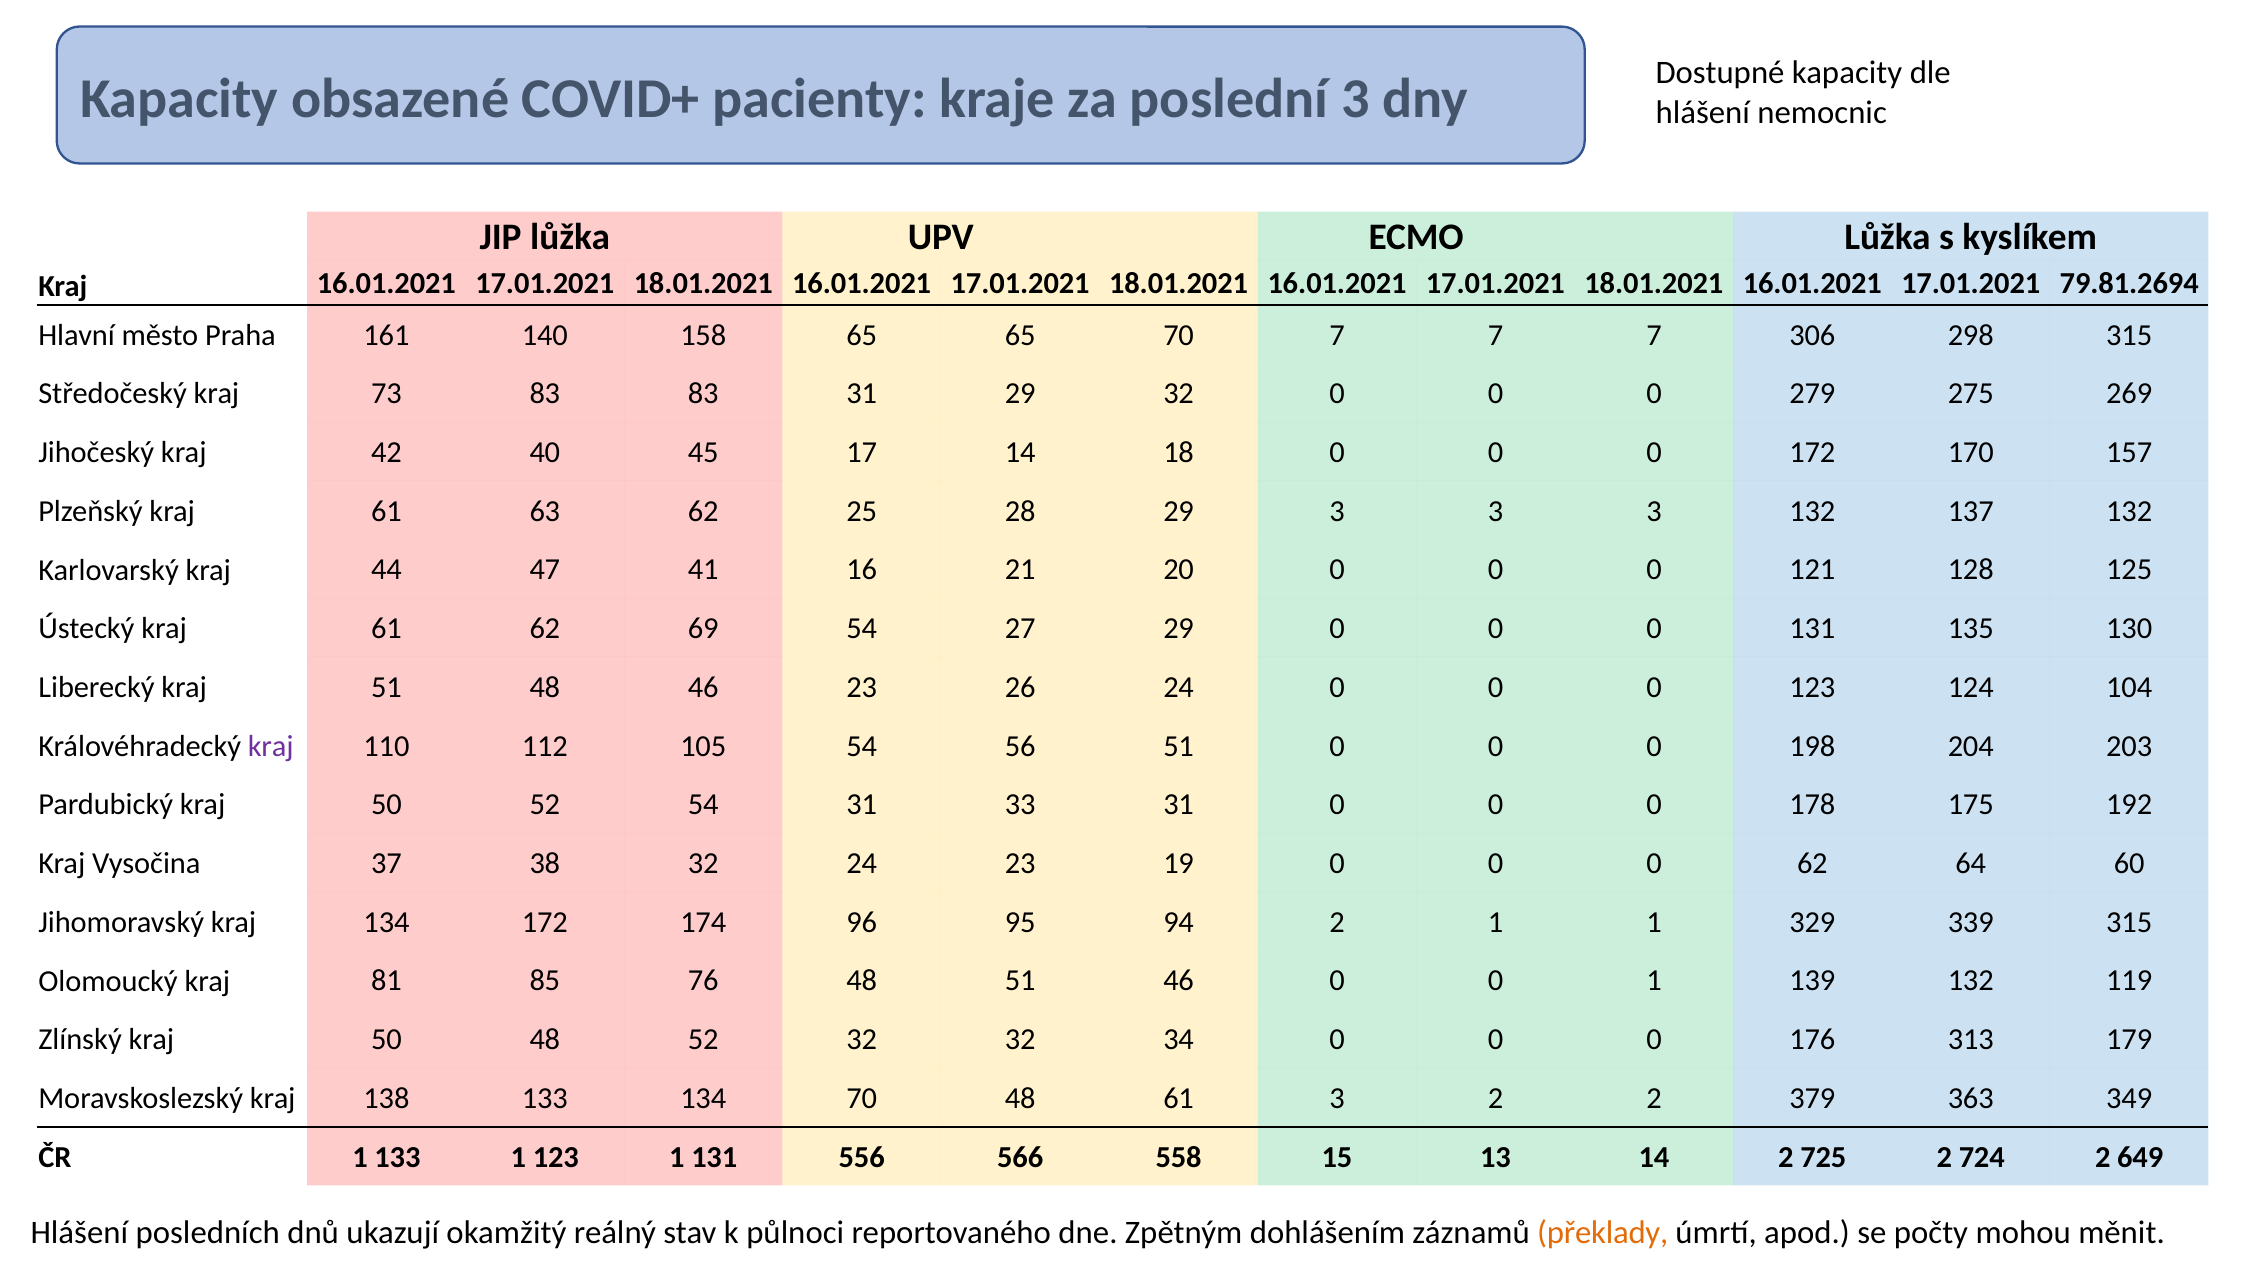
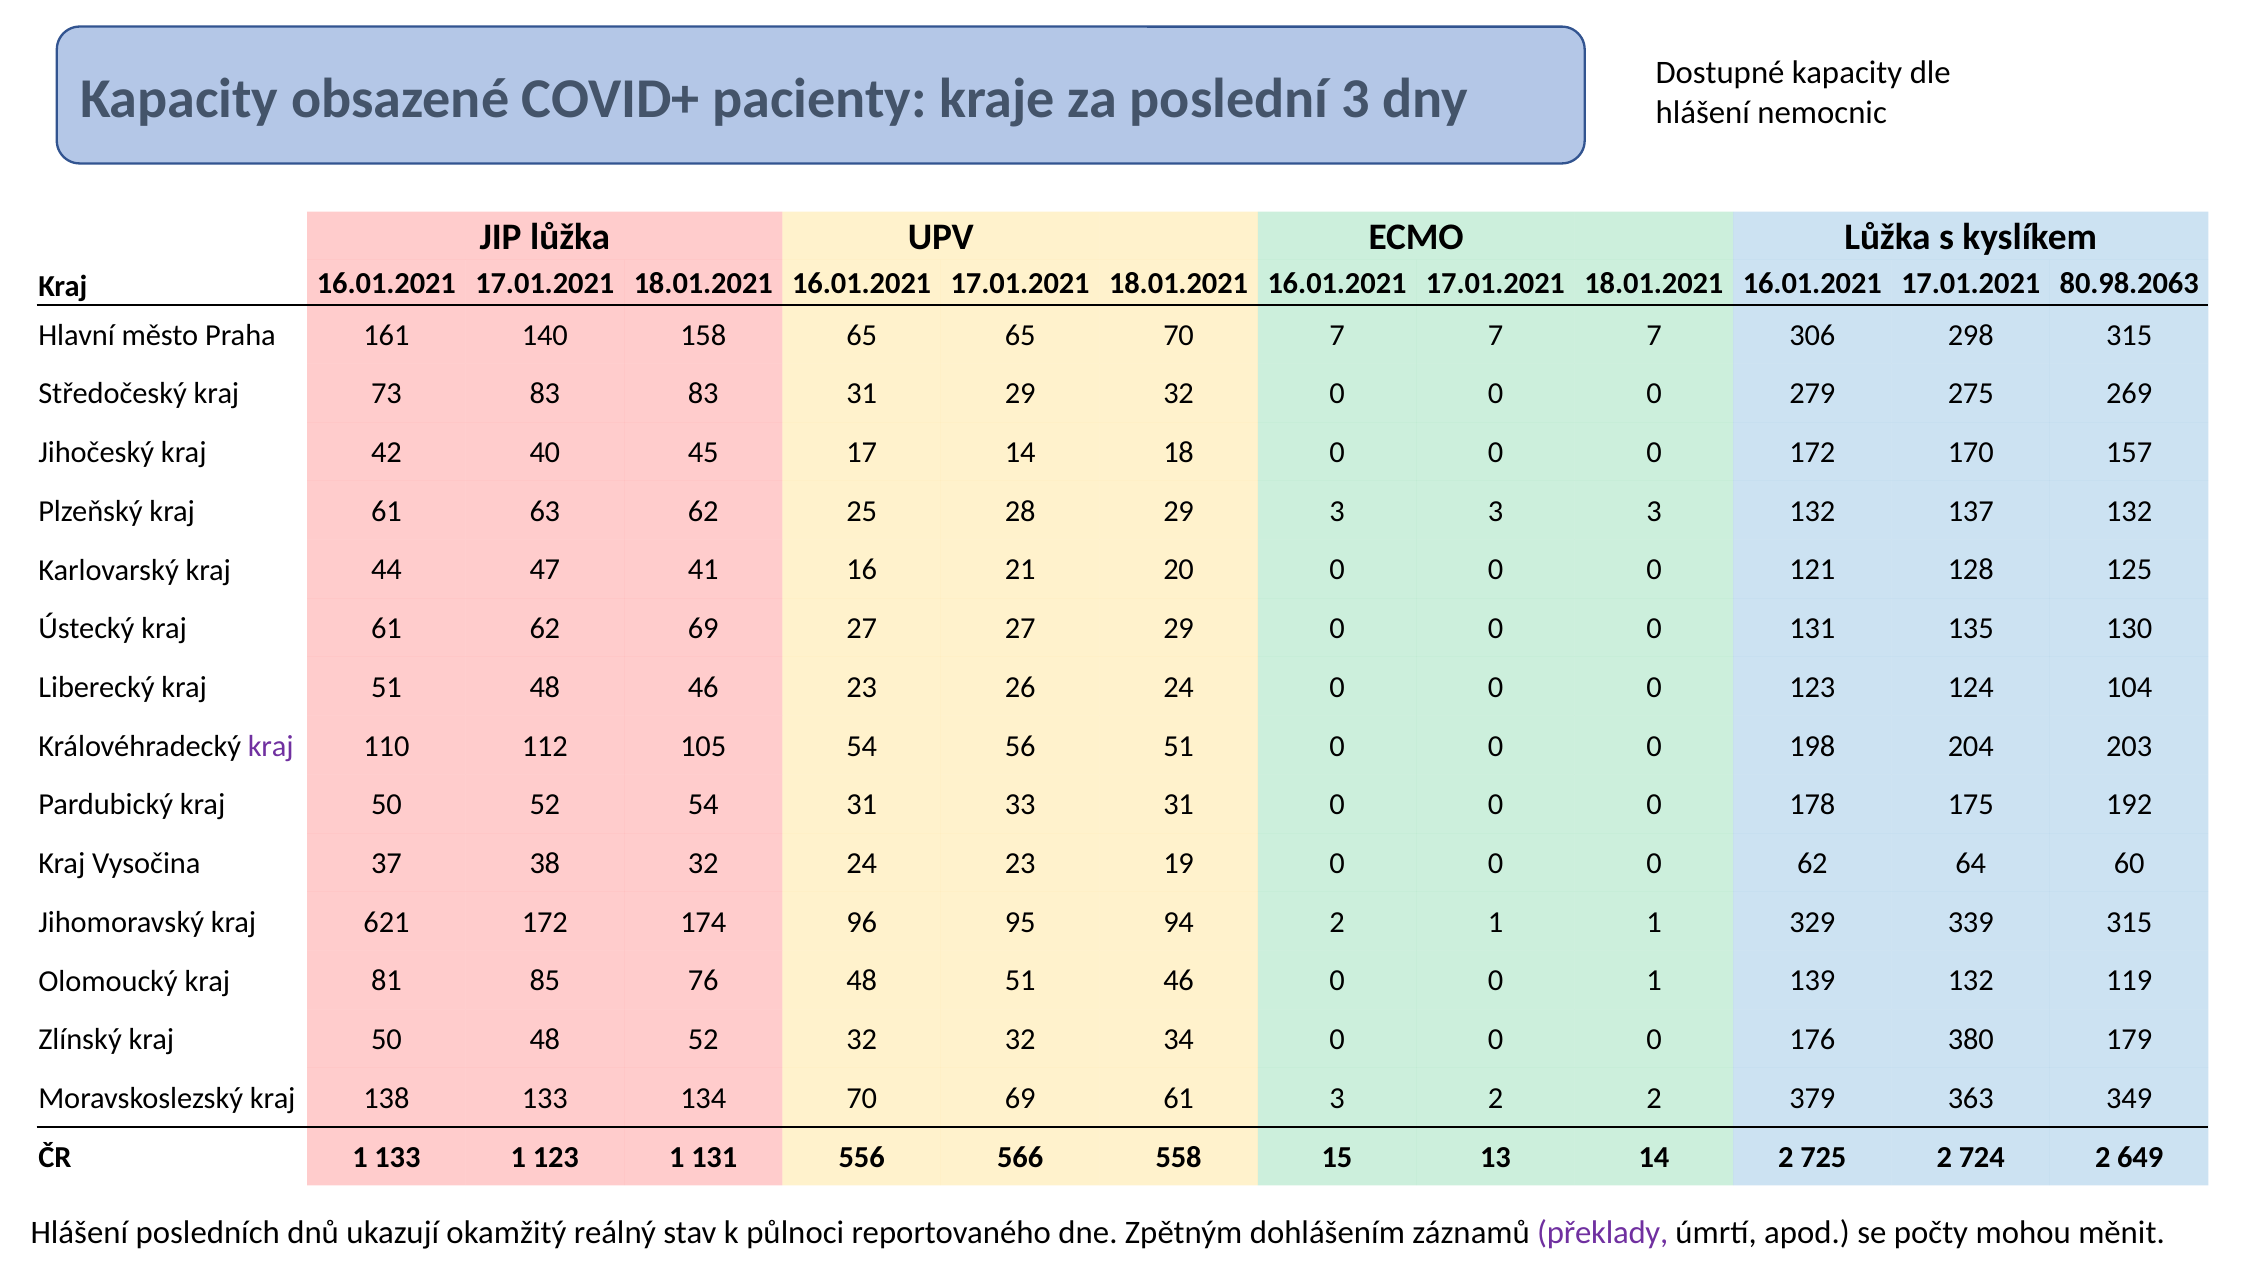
79.81.2694: 79.81.2694 -> 80.98.2063 (2129, 283)
69 54: 54 -> 27 (862, 628)
kraj 134: 134 -> 621 (386, 922)
313: 313 -> 380 (1971, 1039)
70 48: 48 -> 69 (1020, 1098)
překlady colour: orange -> purple (1603, 1232)
